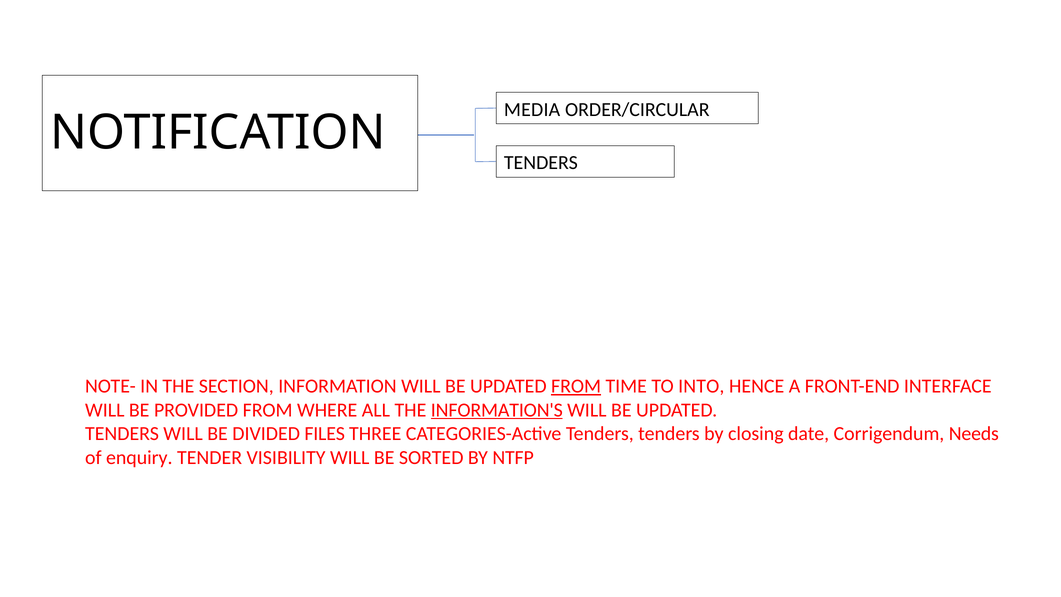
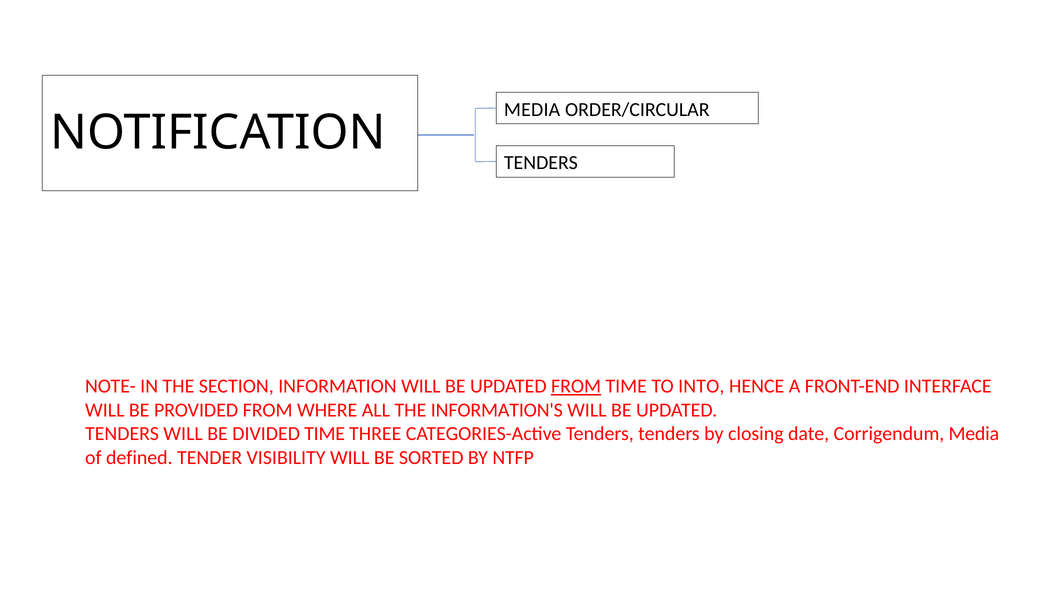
INFORMATION'S underline: present -> none (497, 410)
DIVIDED FILES: FILES -> TIME (325, 434)
Corrigendum Needs: Needs -> Media (974, 434)
enquiry: enquiry -> defined (139, 458)
